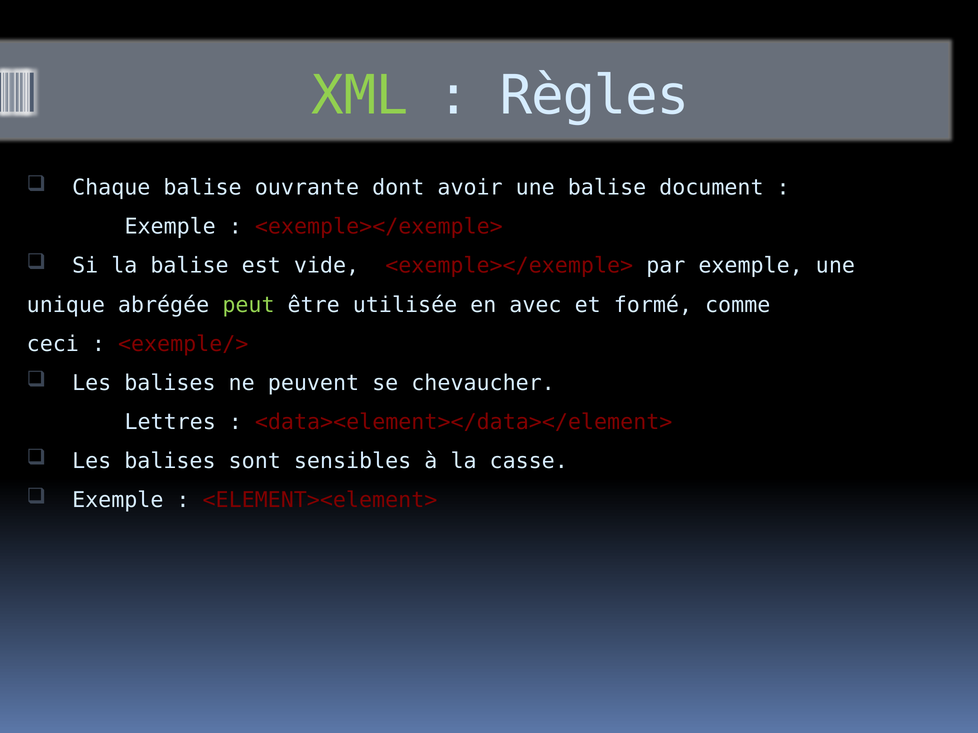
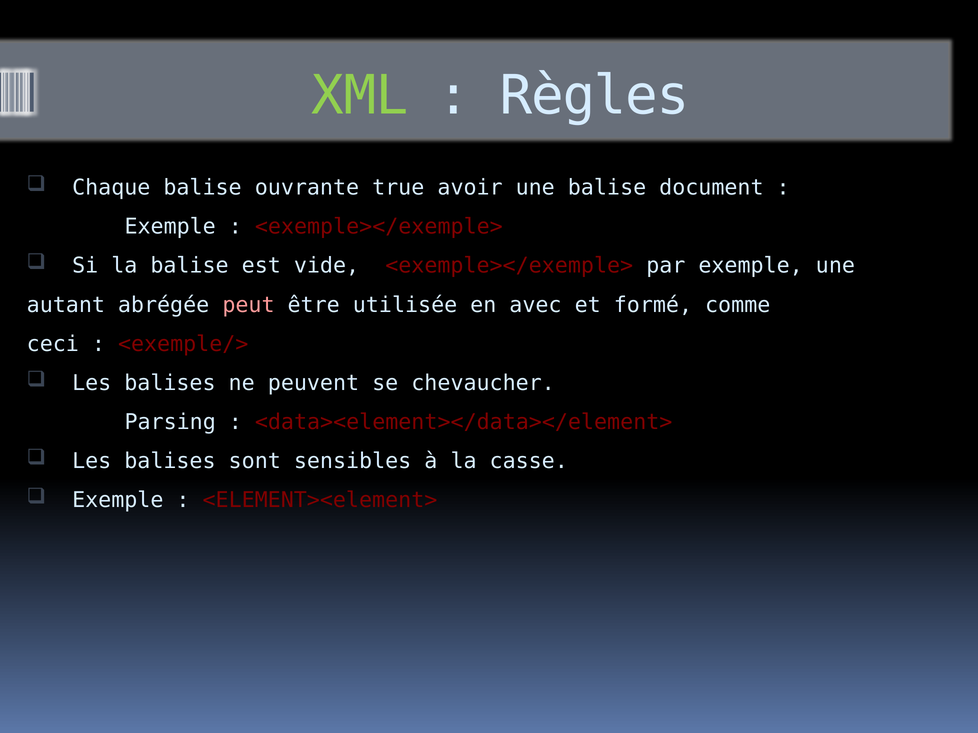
dont: dont -> true (398, 188)
unique: unique -> autant (66, 305)
peut colour: light green -> pink (249, 305)
Lettres: Lettres -> Parsing (170, 422)
